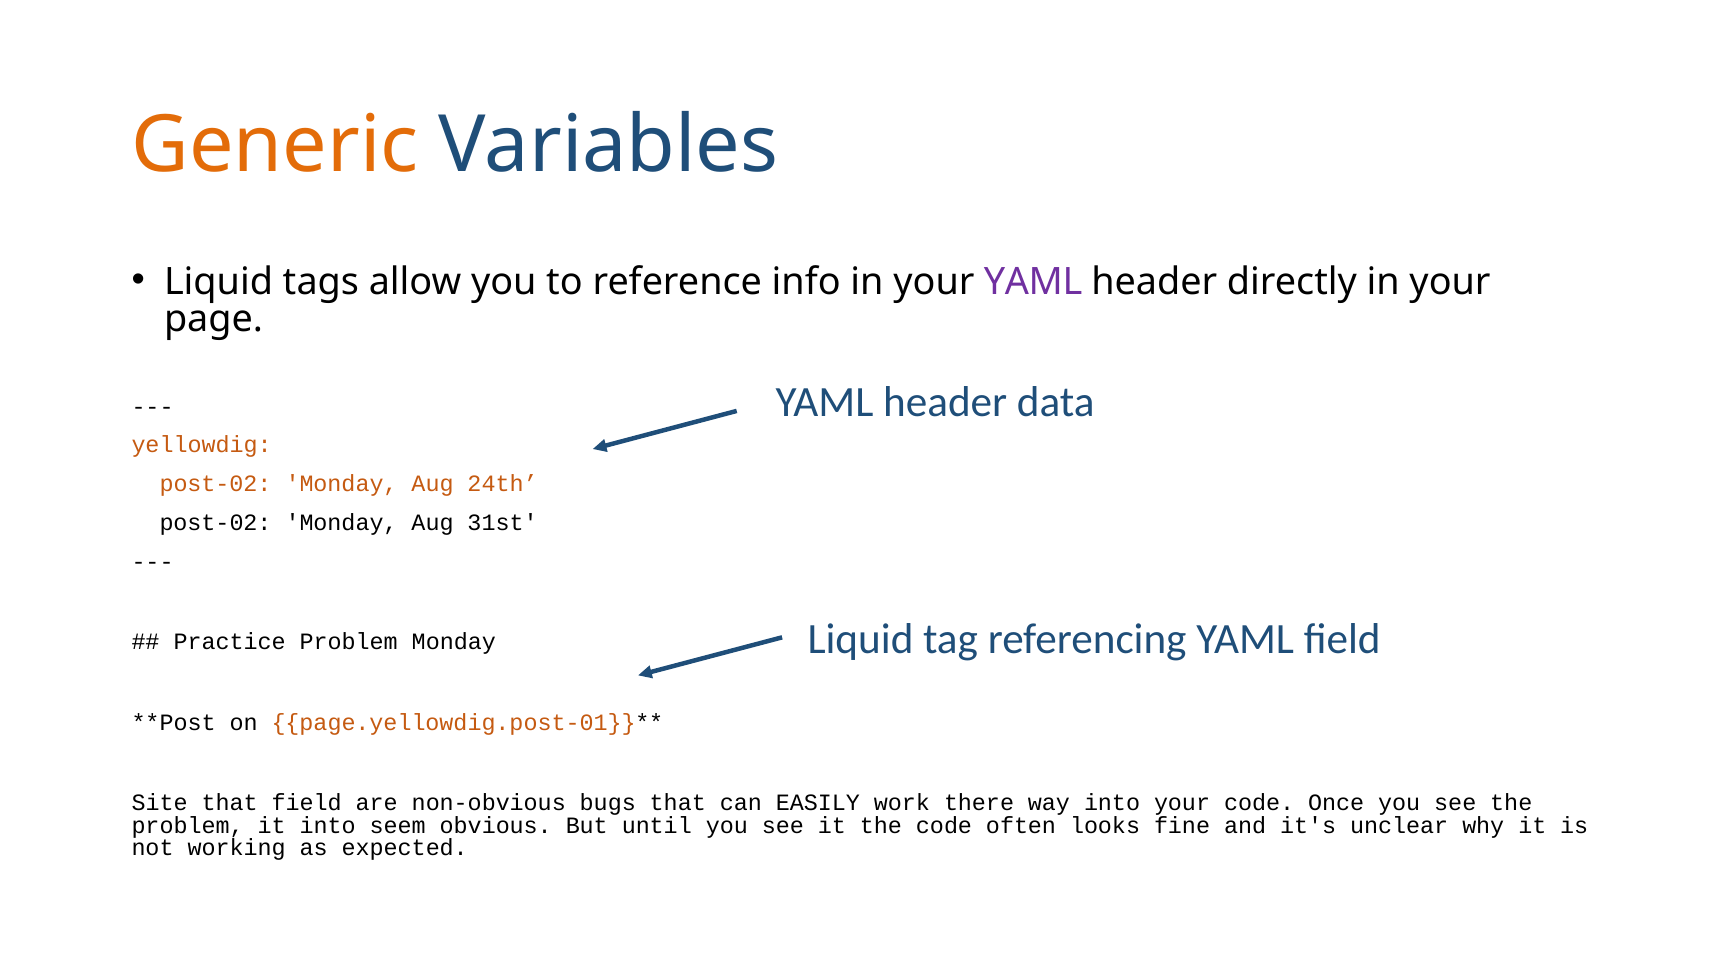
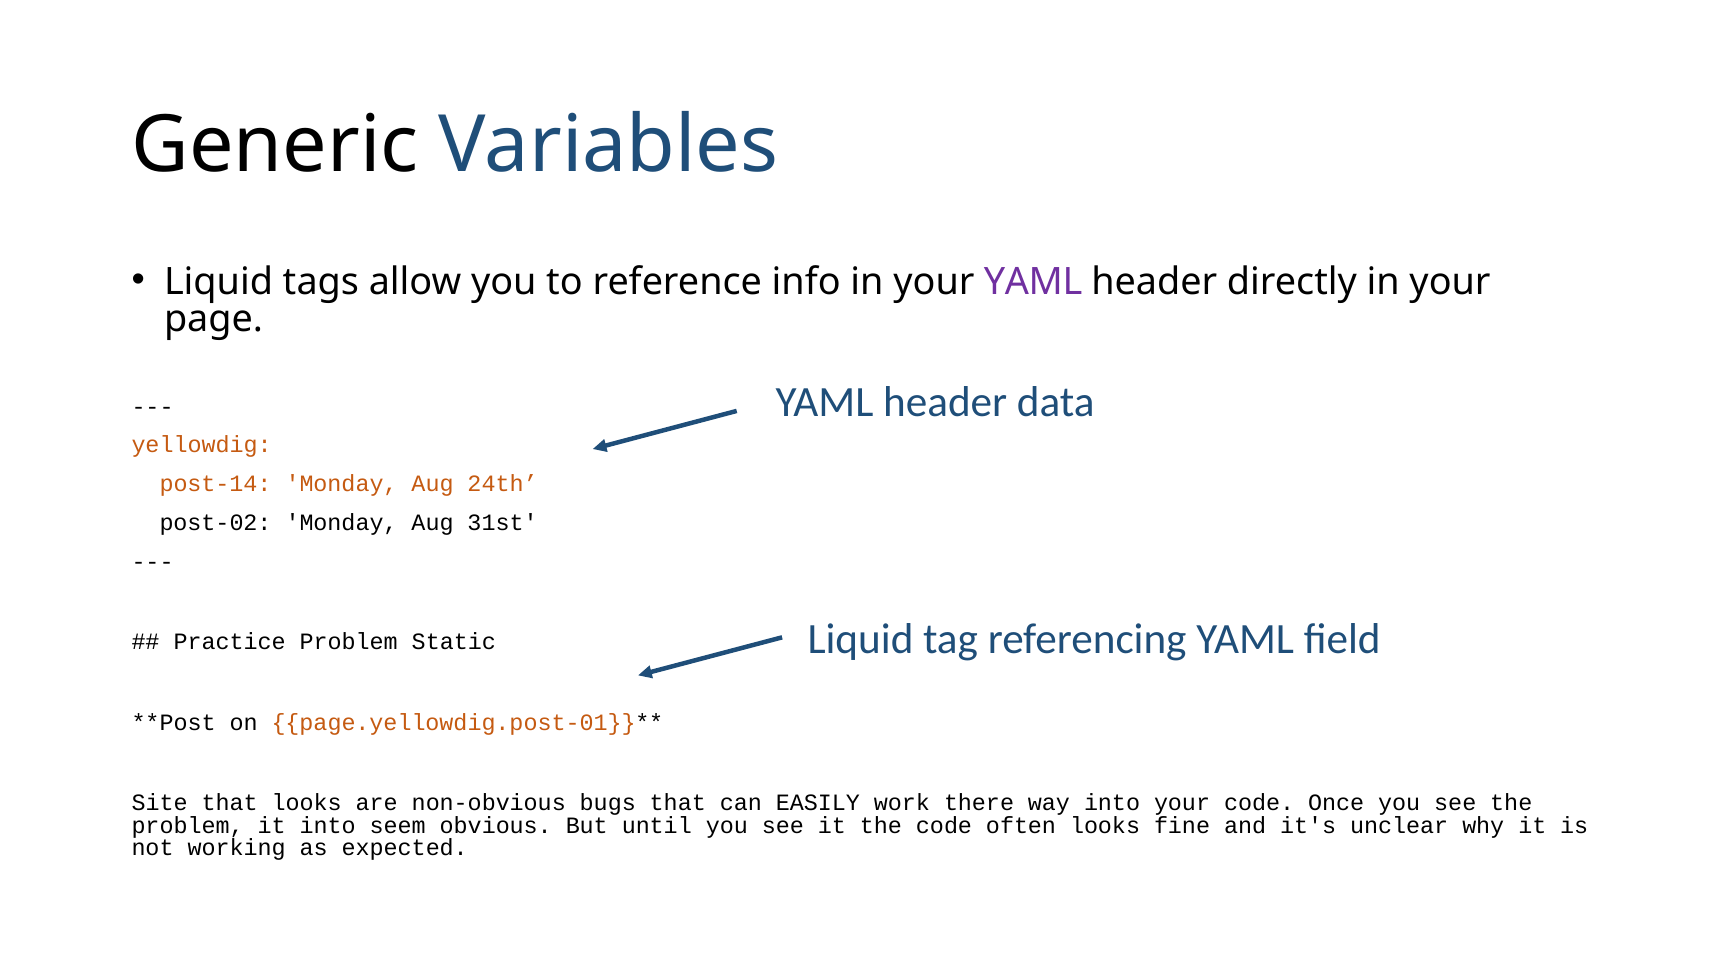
Generic colour: orange -> black (275, 145)
post-02: post-02 -> post-14 (216, 484)
Problem Monday: Monday -> Static (454, 642)
that field: field -> looks (307, 803)
